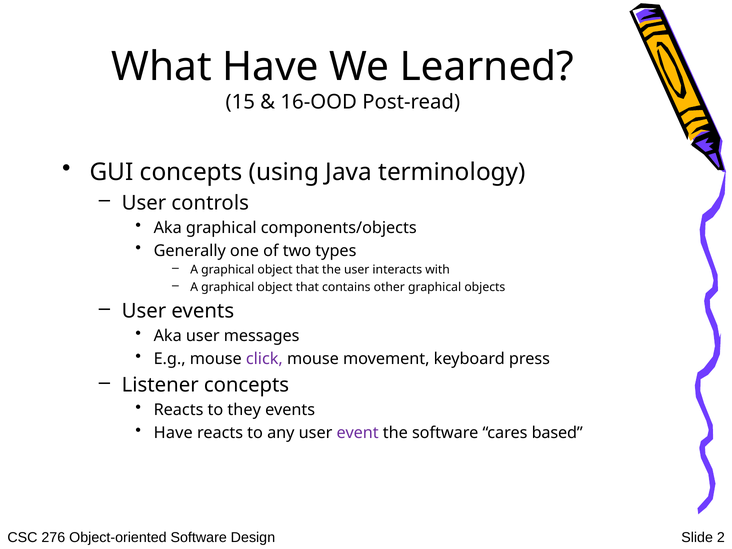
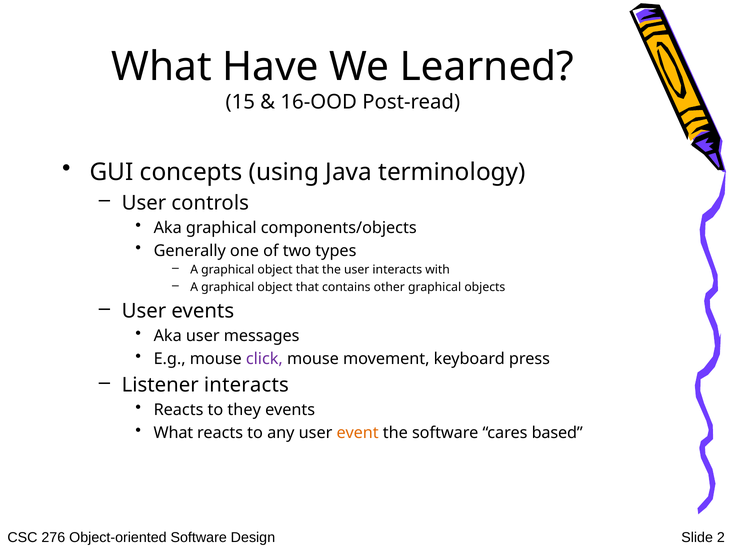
Listener concepts: concepts -> interacts (246, 385)
Have: Have -> What (173, 433)
event colour: purple -> orange (358, 433)
